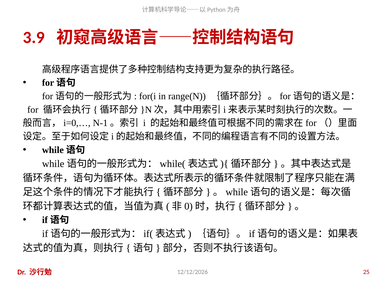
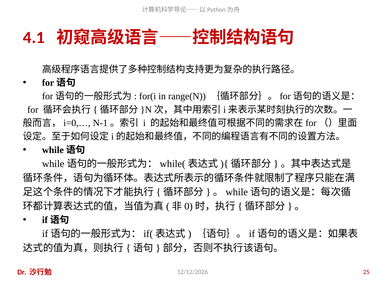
3.9: 3.9 -> 4.1 (34, 37)
